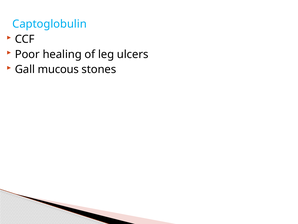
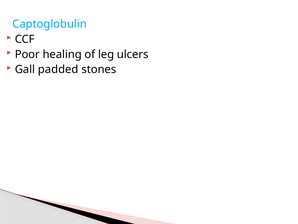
mucous: mucous -> padded (58, 69)
